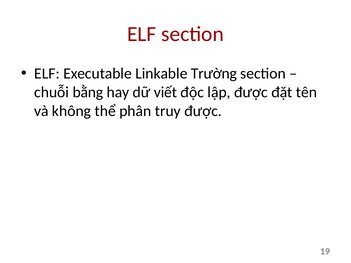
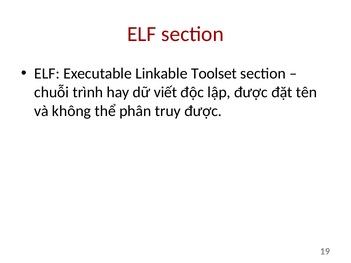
Trường: Trường -> Toolset (214, 74)
bằng: bằng -> trình (88, 92)
